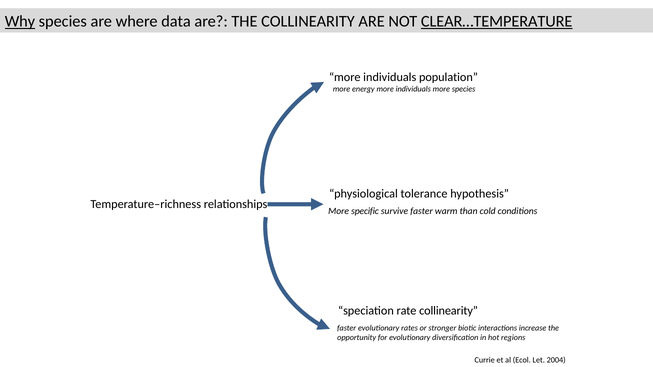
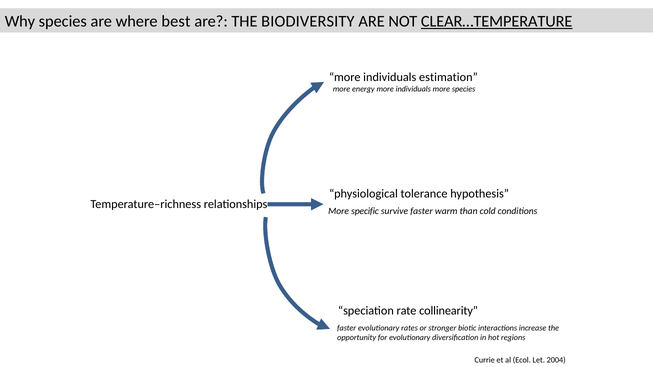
Why underline: present -> none (20, 21)
data: data -> best (176, 21)
THE COLLINEARITY: COLLINEARITY -> BIODIVERSITY (308, 21)
population: population -> estimation (448, 77)
